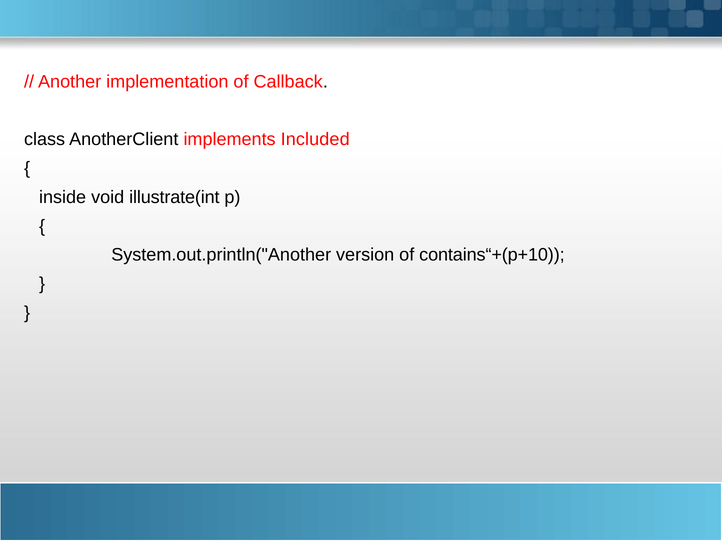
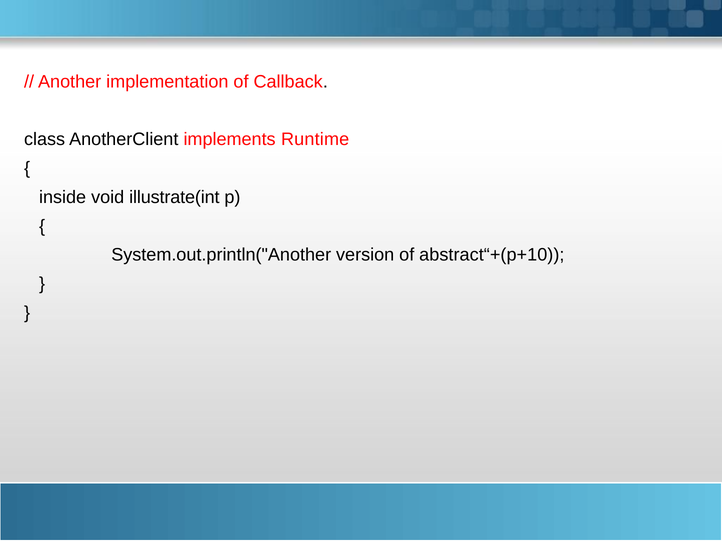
Included: Included -> Runtime (315, 140)
contains“+(p+10: contains“+(p+10 -> abstract“+(p+10 (492, 255)
